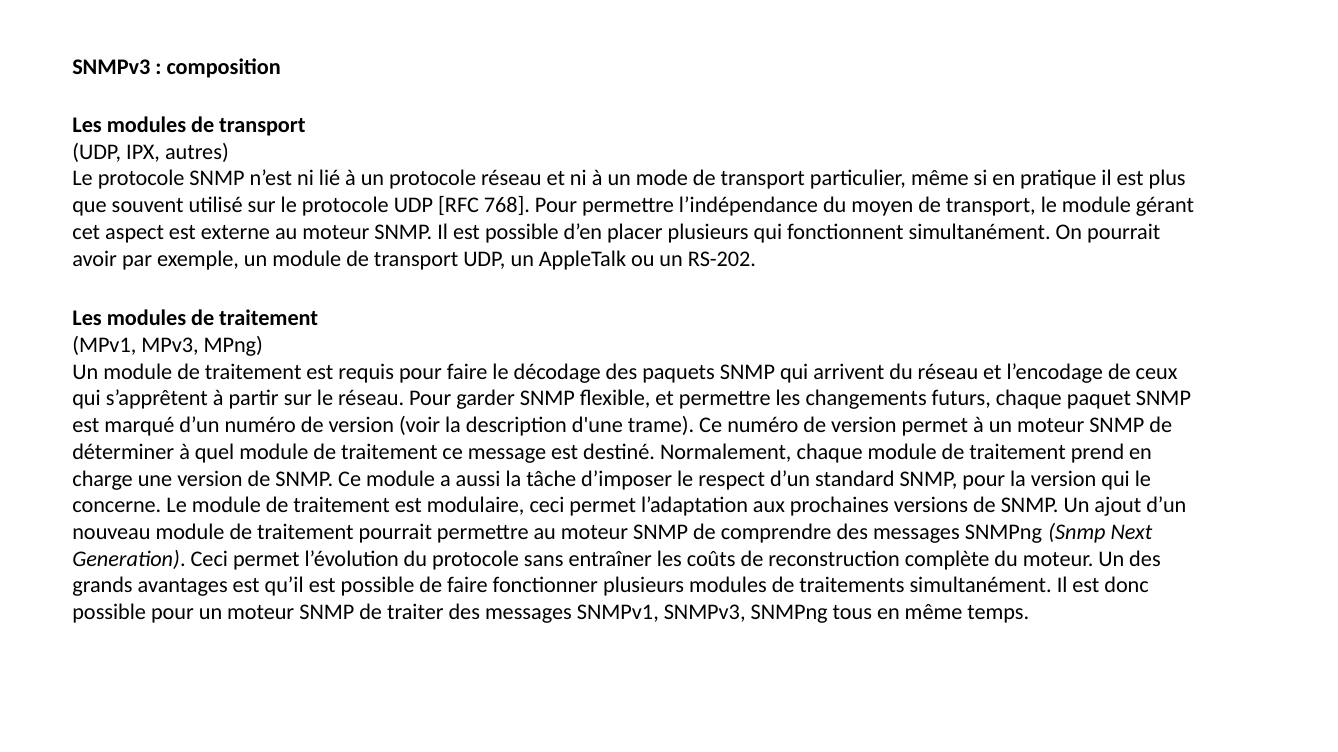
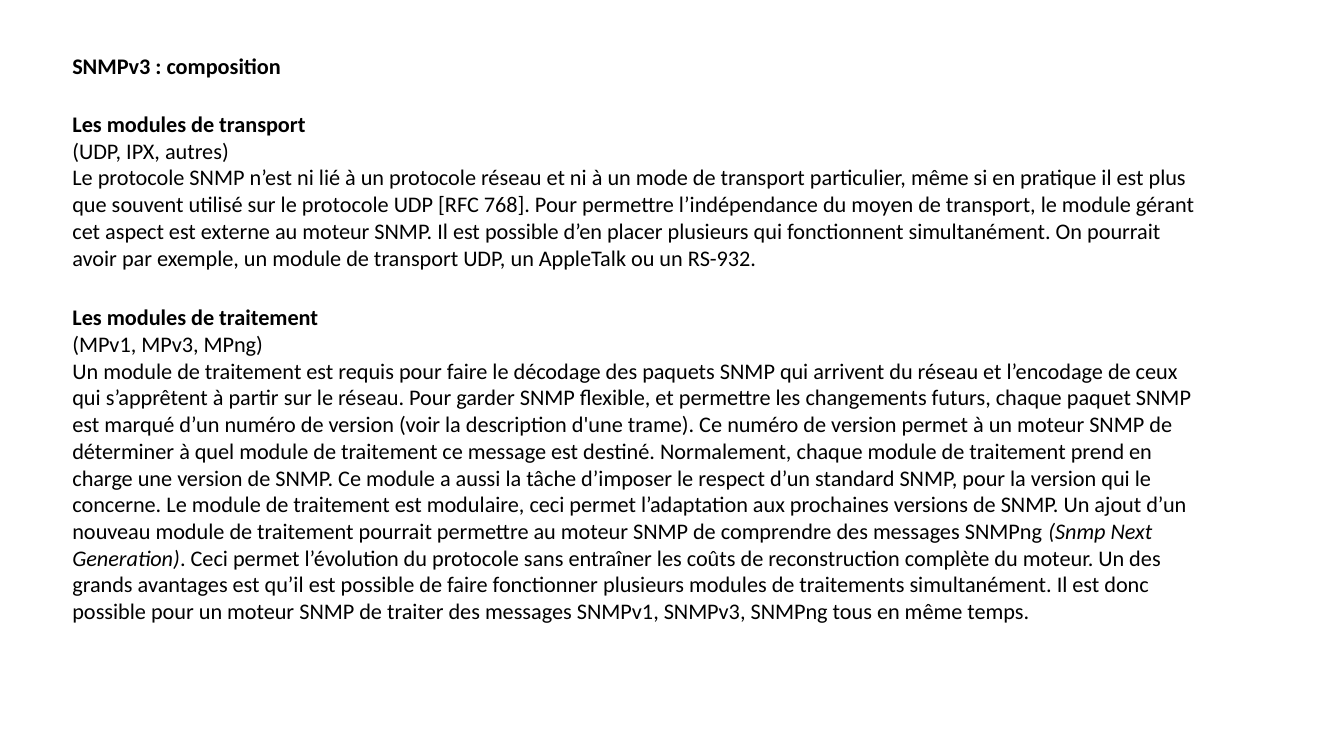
RS-202: RS-202 -> RS-932 (722, 259)
